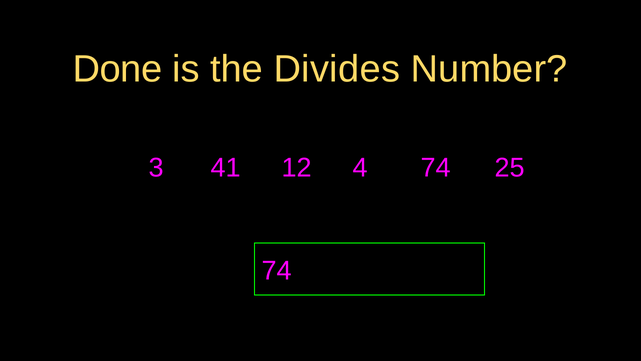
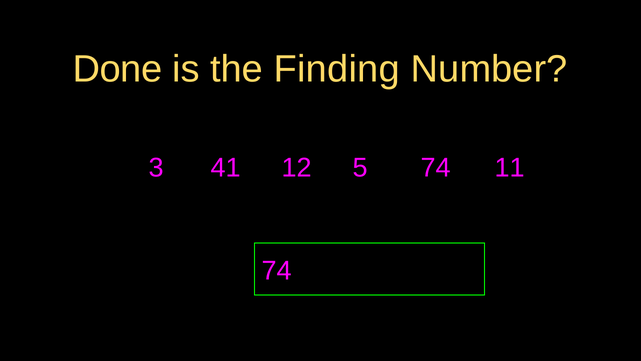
Divides: Divides -> Finding (337, 69)
4: 4 -> 5 (360, 168)
25: 25 -> 11 (510, 168)
